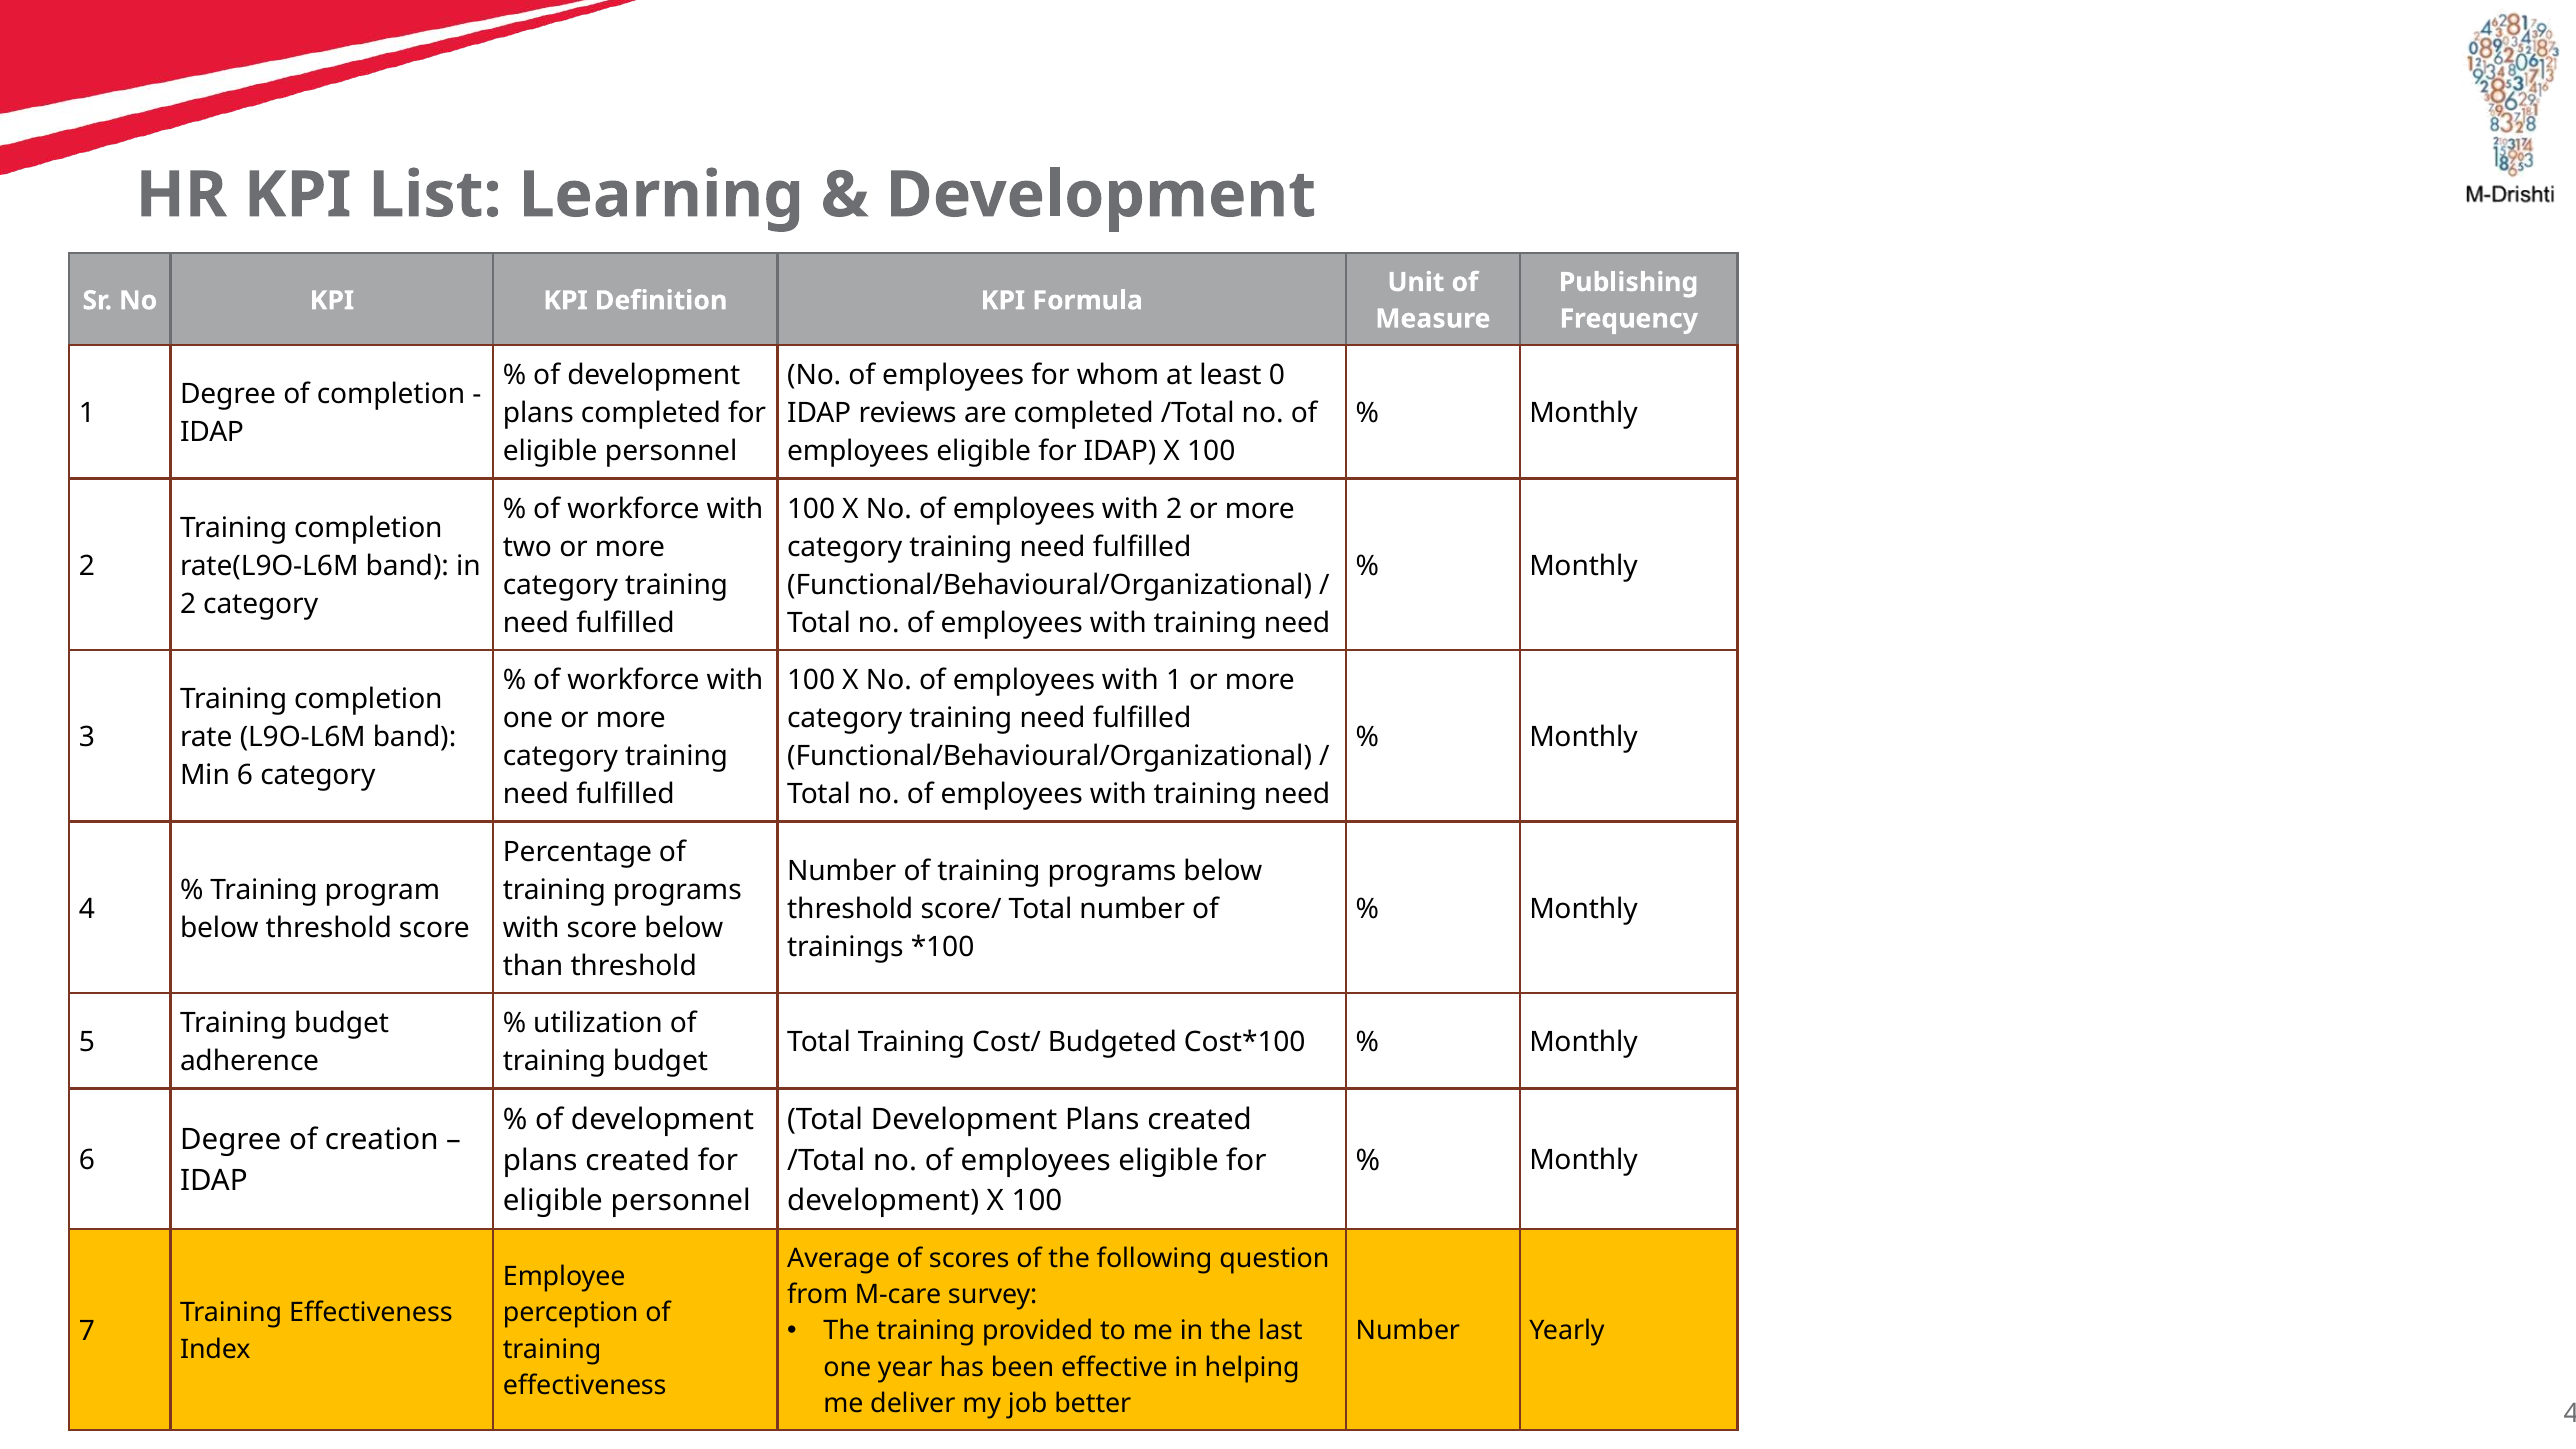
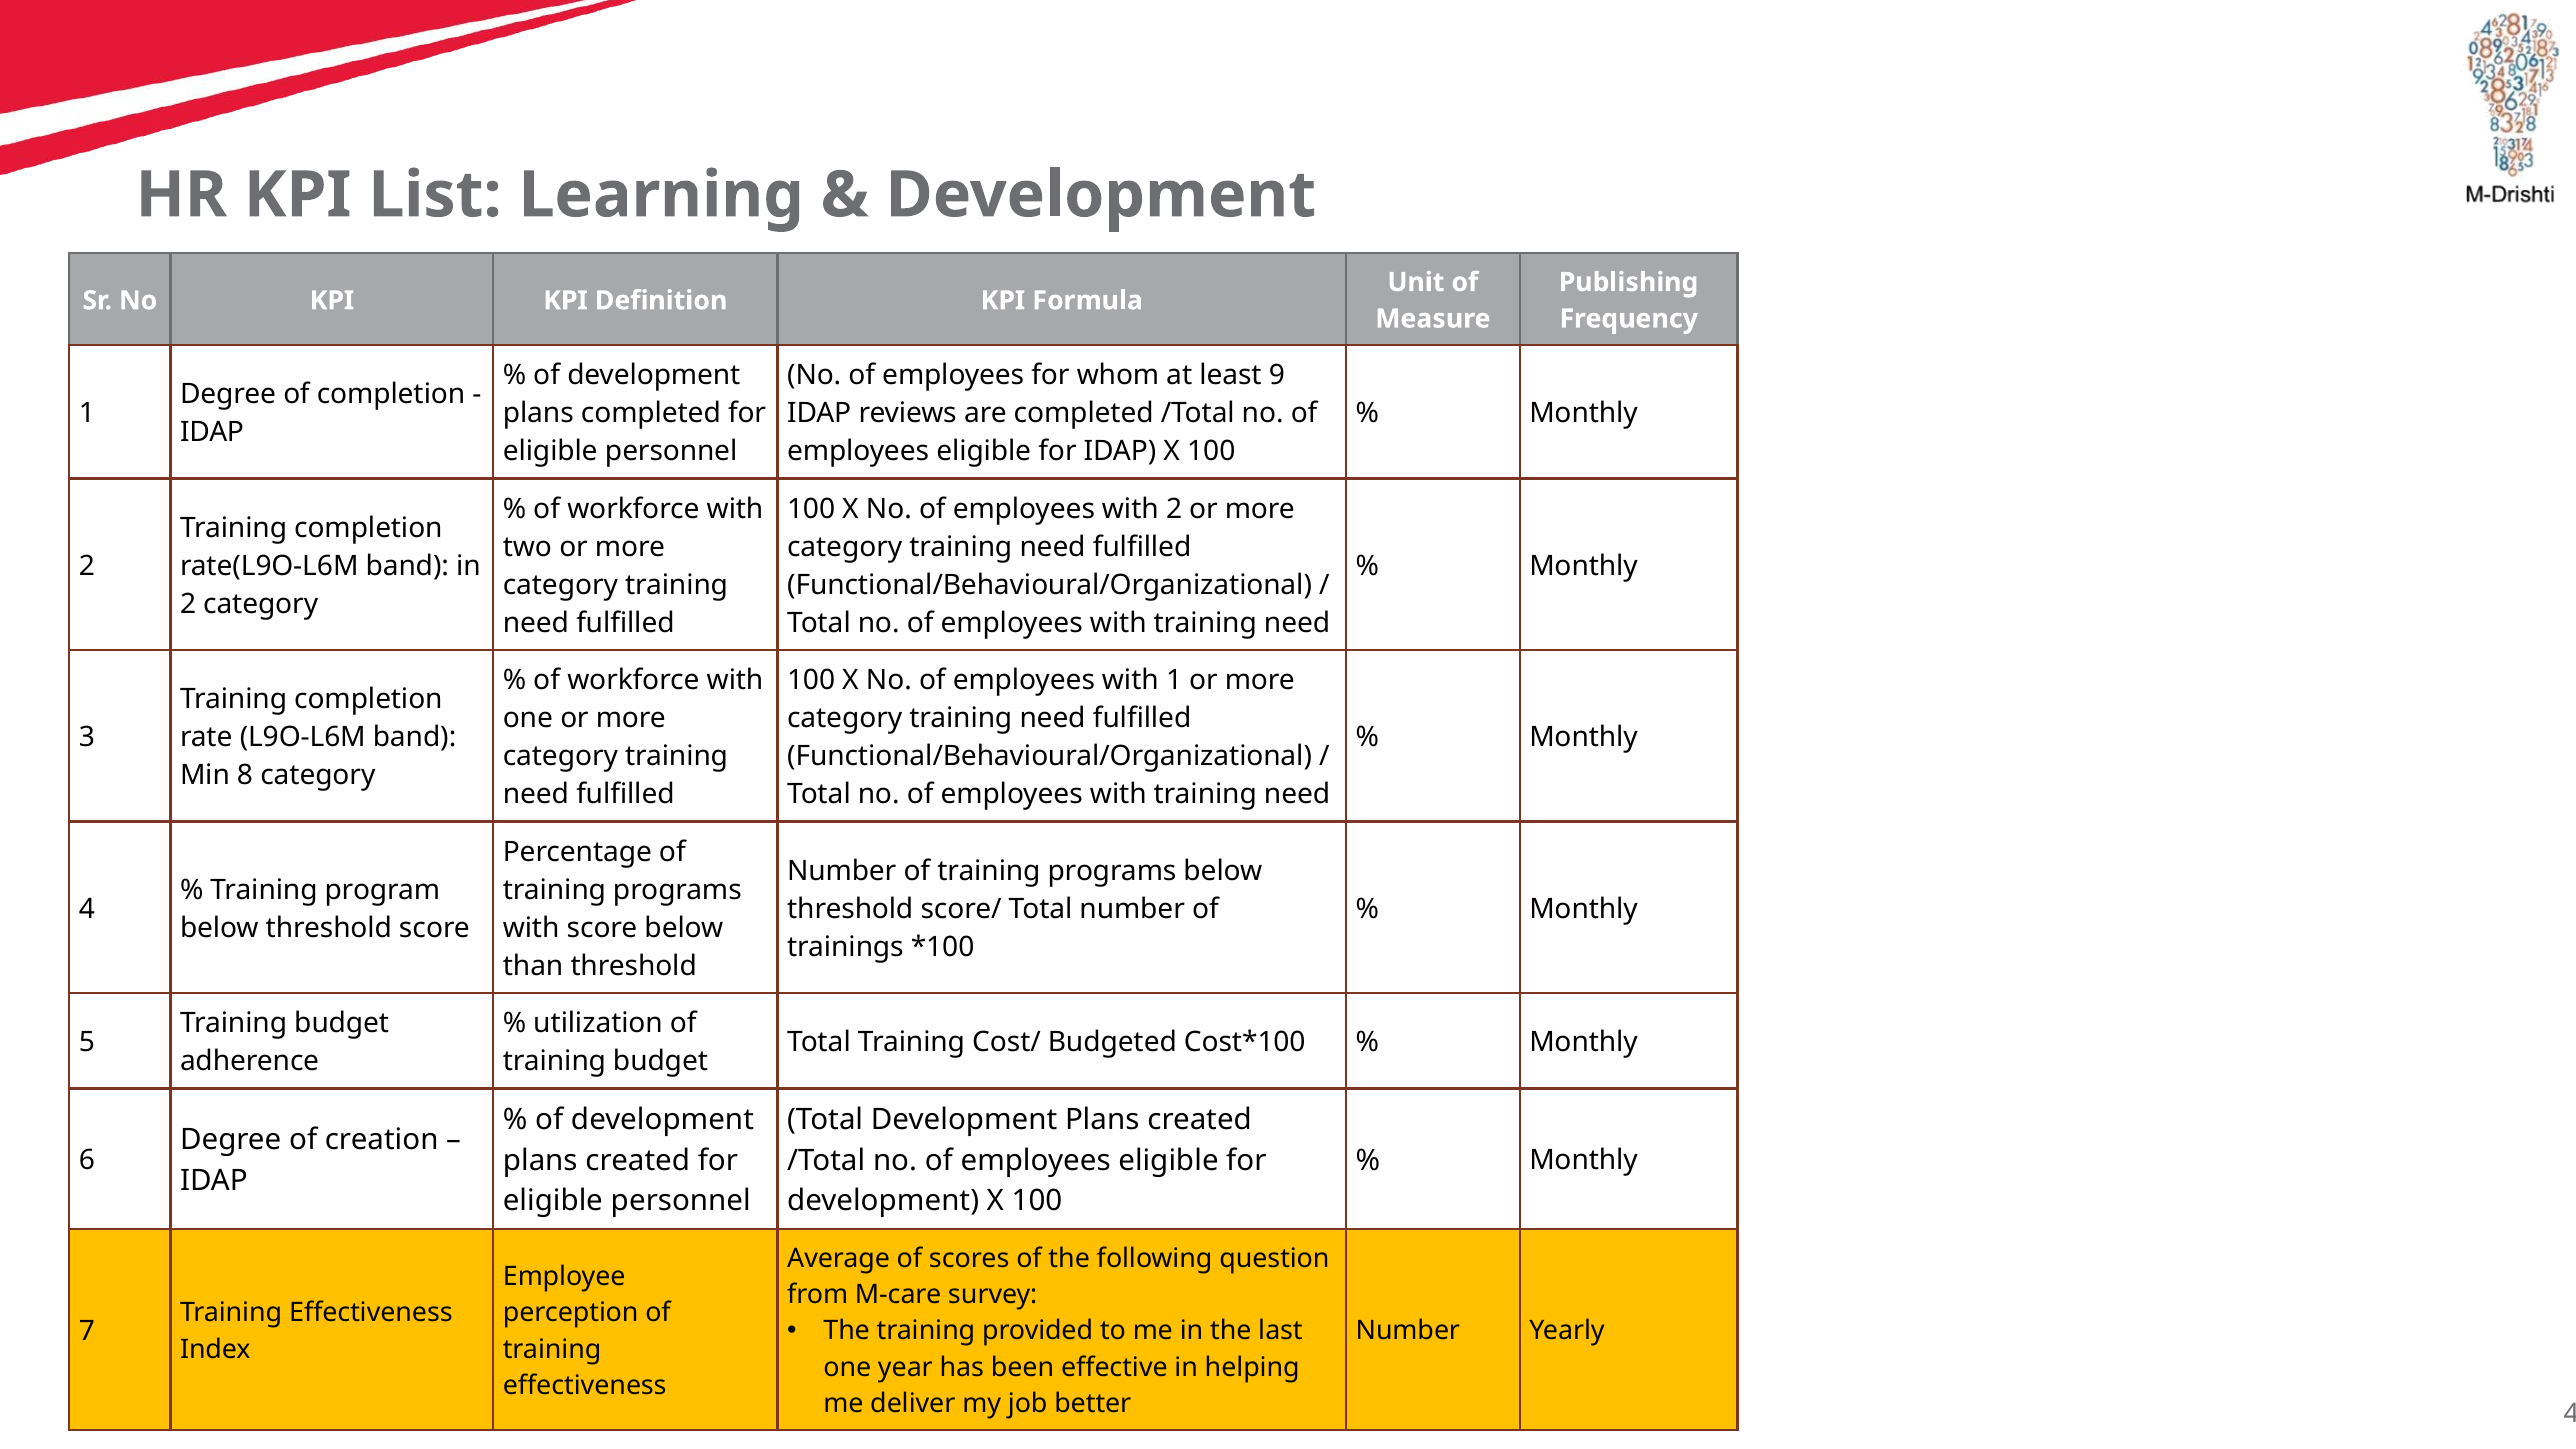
0: 0 -> 9 (1277, 375)
Min 6: 6 -> 8 (245, 776)
